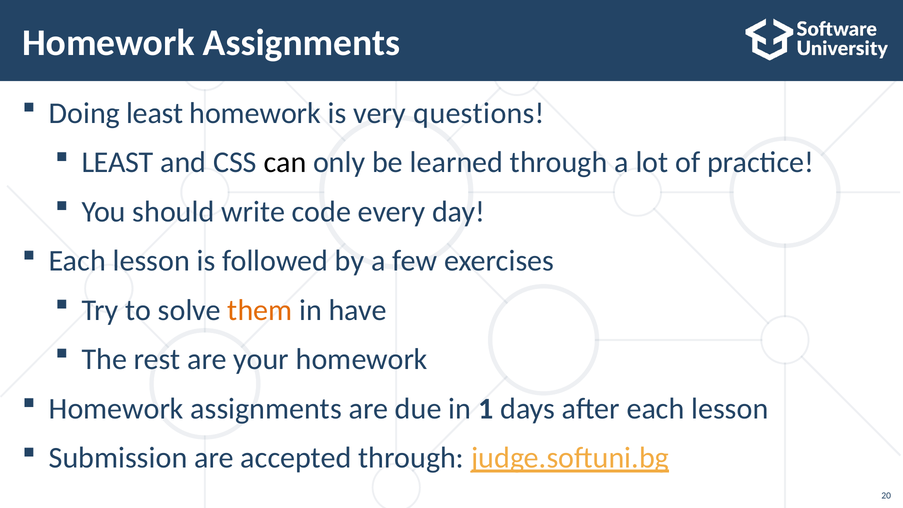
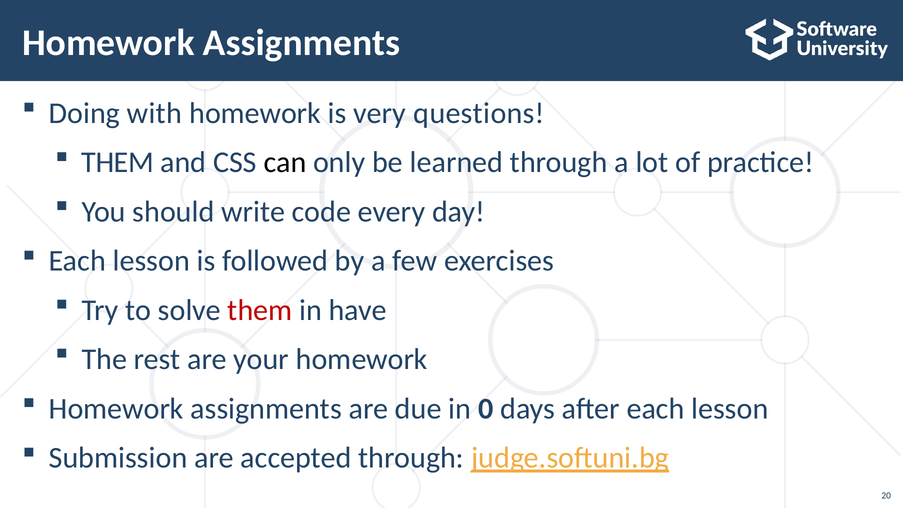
Doing least: least -> with (154, 113)
LEAST: LEAST -> THEM (118, 162)
them colour: orange -> red (260, 310)
1: 1 -> 0 (486, 409)
